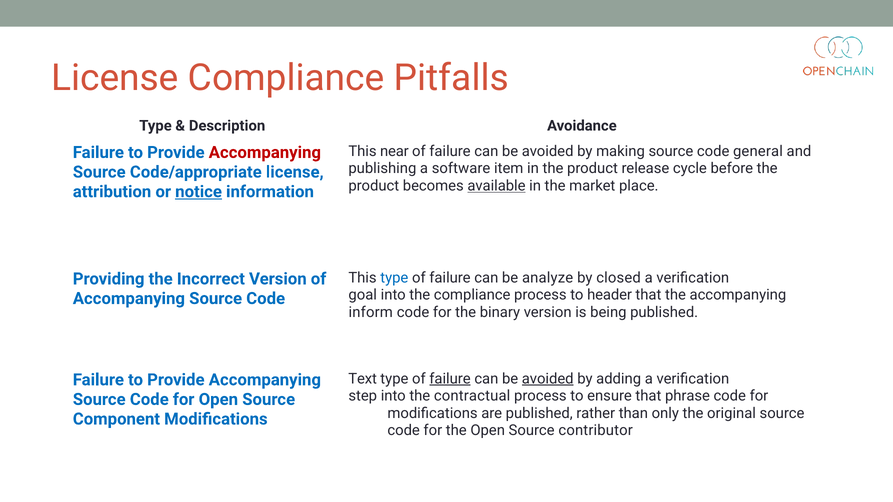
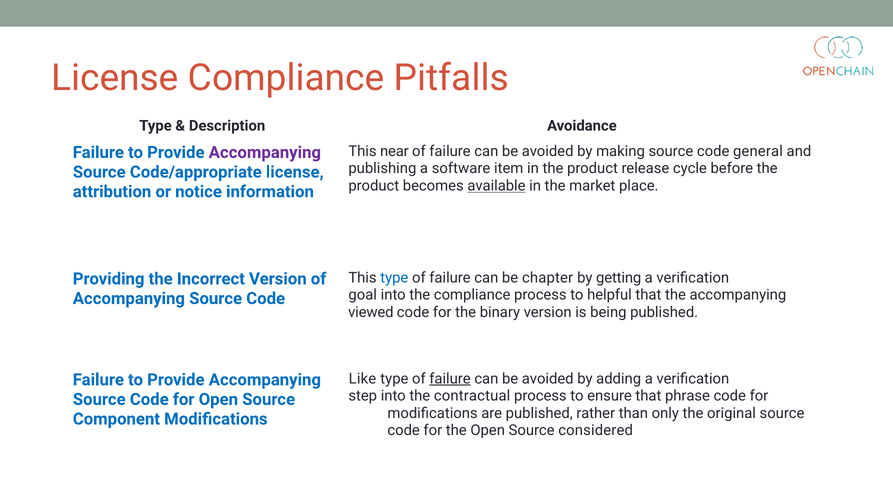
Accompanying colour: red -> purple (265, 153)
notice underline: present -> none (199, 192)
analyze: analyze -> chapter (548, 278)
closed: closed -> getting (619, 278)
header: header -> helpful (609, 295)
inform: inform -> viewed (371, 312)
Text: Text -> Like (362, 379)
avoided underline: present -> none (548, 379)
contributor: contributor -> considered (596, 431)
